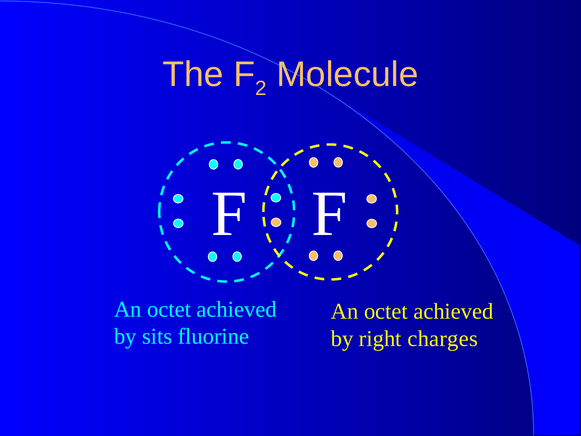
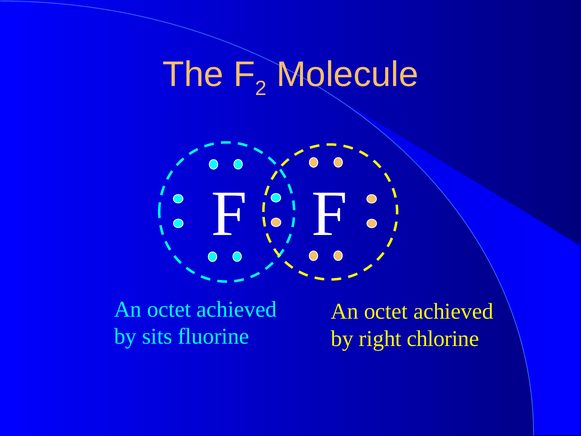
charges: charges -> chlorine (443, 338)
